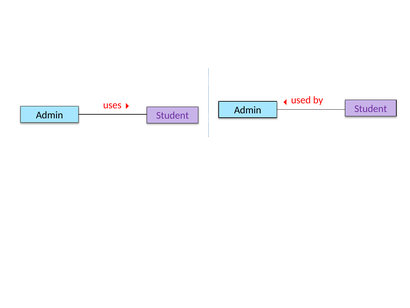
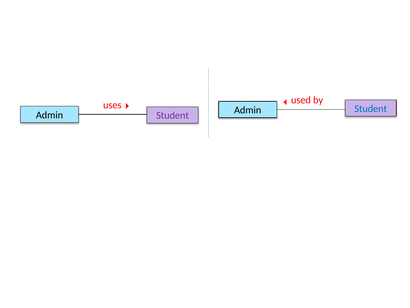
Student colour: purple -> blue (371, 109)
